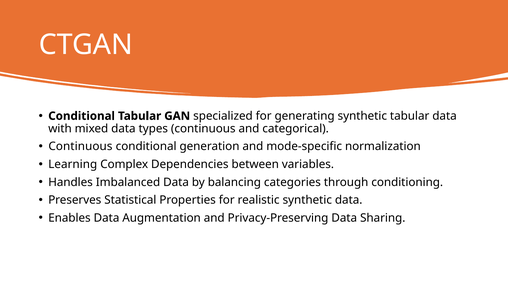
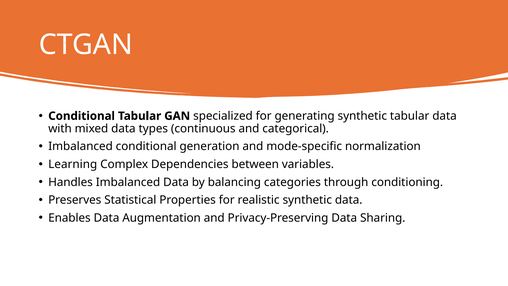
Continuous: Continuous -> Imbalanced (81, 146)
